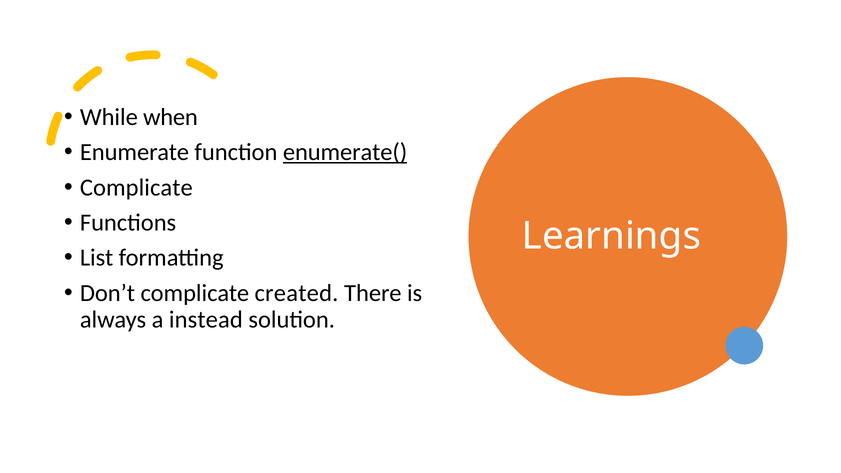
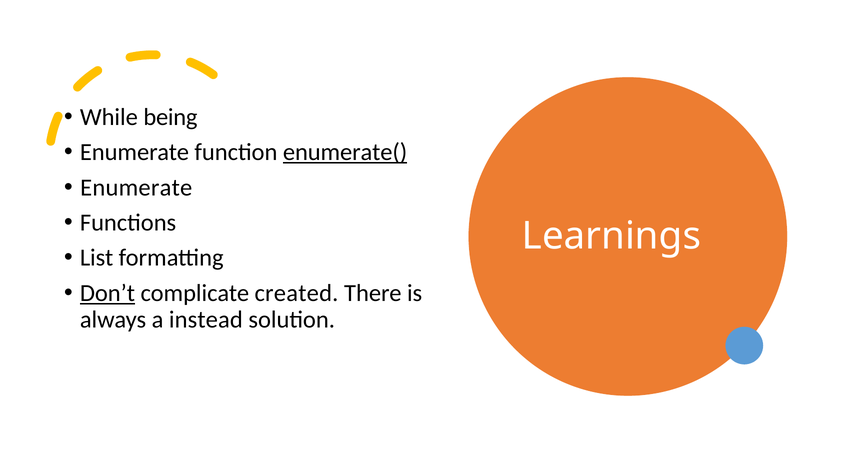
when: when -> being (170, 117)
Complicate: Complicate -> Enumerate (136, 187)
Don’t underline: none -> present (107, 293)
